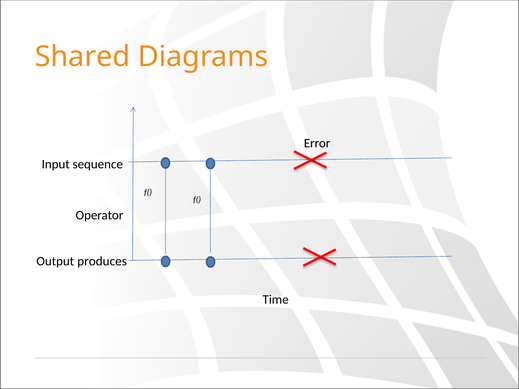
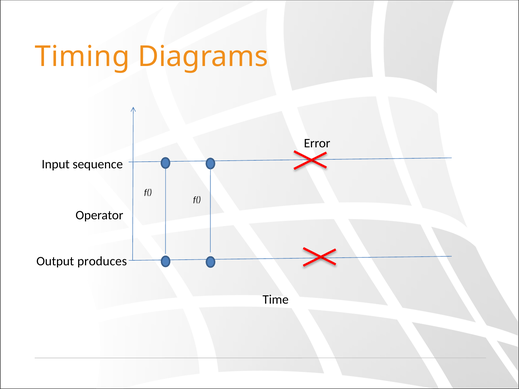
Shared: Shared -> Timing (82, 57)
